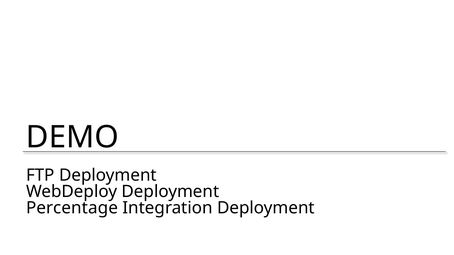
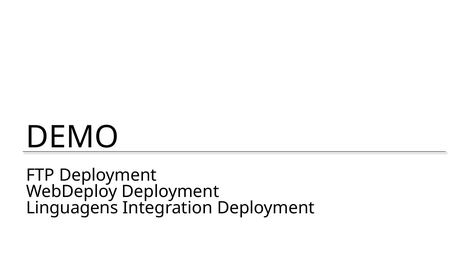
Percentage: Percentage -> Linguagens (72, 208)
